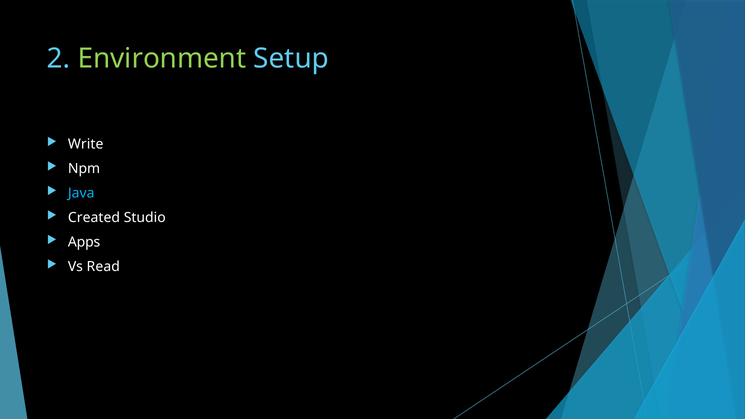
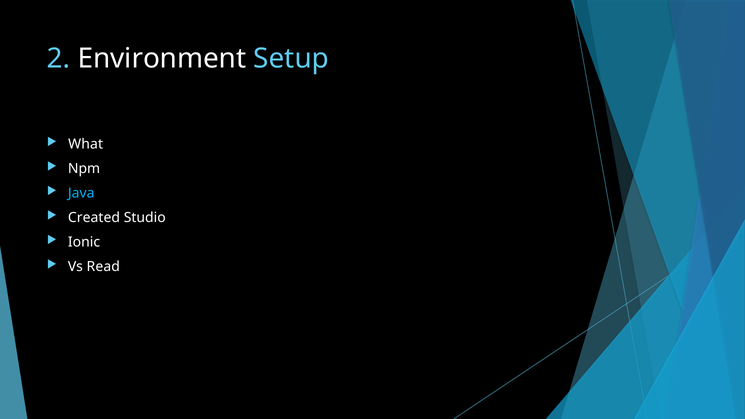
Environment colour: light green -> white (162, 59)
Write: Write -> What (86, 144)
Apps: Apps -> Ionic (84, 242)
